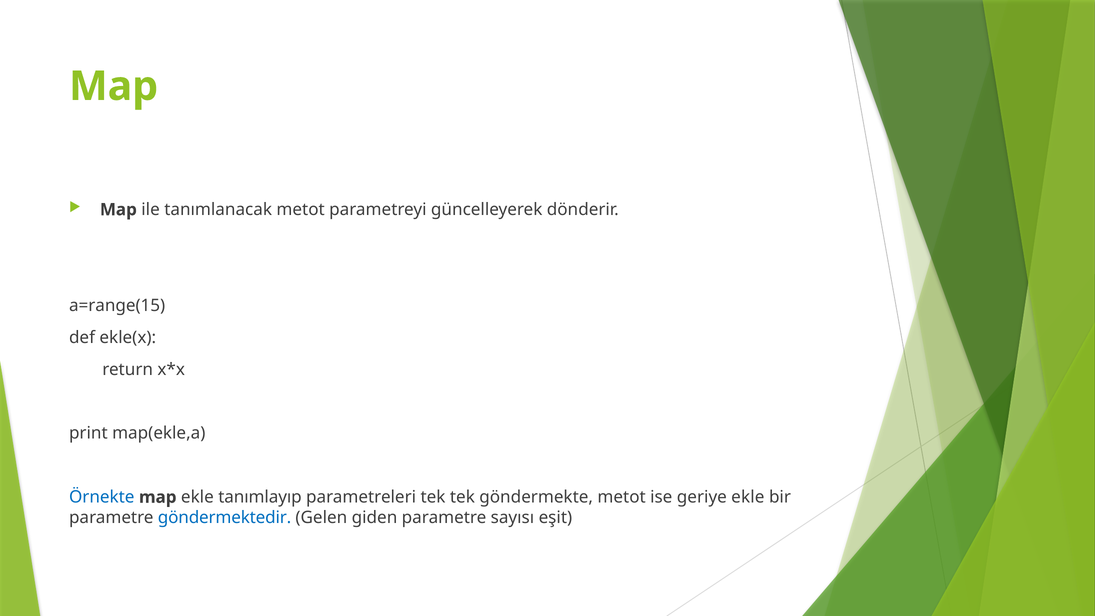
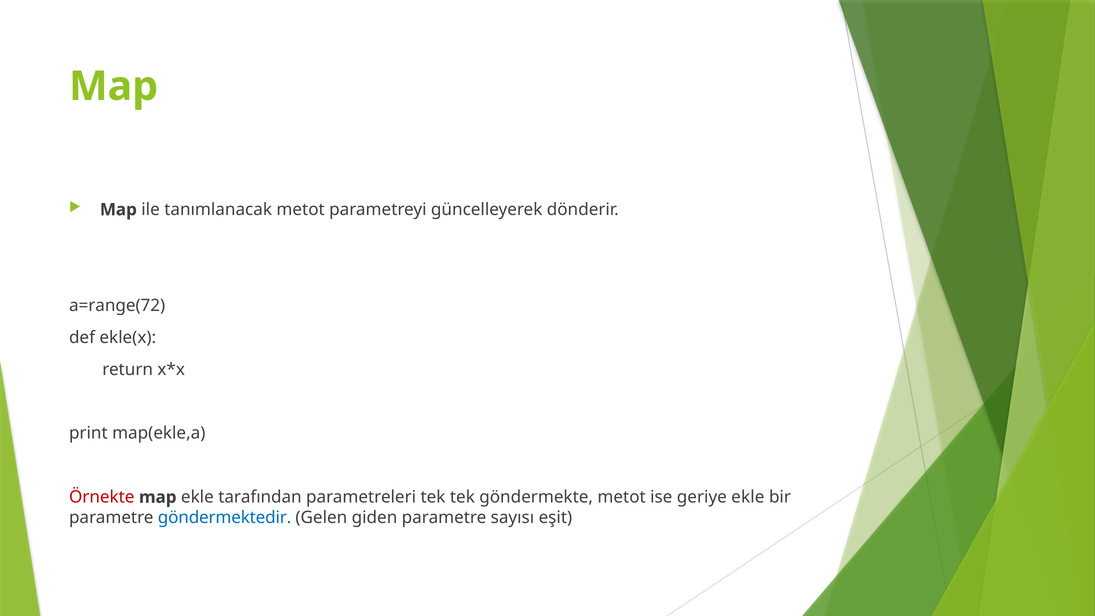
a=range(15: a=range(15 -> a=range(72 (117, 305)
Örnekte colour: blue -> red (102, 497)
tanımlayıp: tanımlayıp -> tarafından (260, 497)
